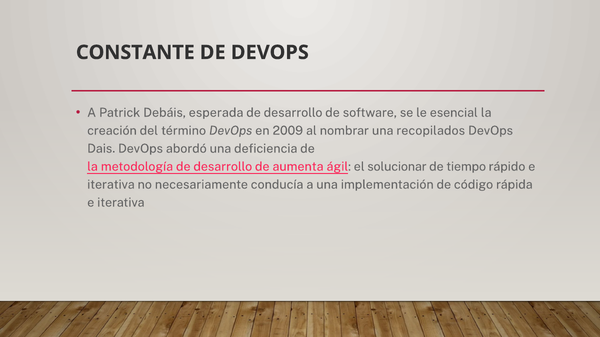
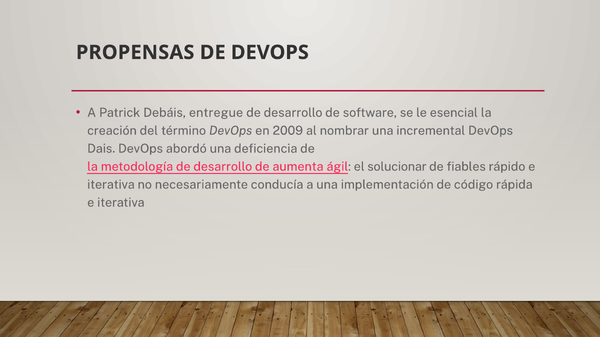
CONSTANTE: CONSTANTE -> PROPENSAS (135, 53)
esperada: esperada -> entregue (216, 113)
recopilados: recopilados -> incremental (431, 131)
tiempo: tiempo -> fiables (466, 167)
